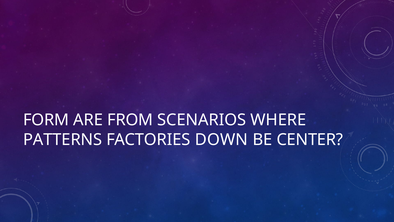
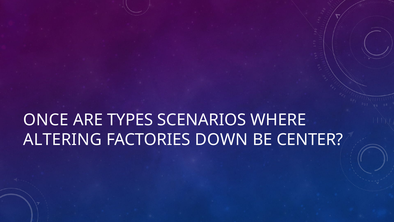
FORM: FORM -> ONCE (46, 120)
FROM: FROM -> TYPES (130, 120)
PATTERNS: PATTERNS -> ALTERING (62, 139)
